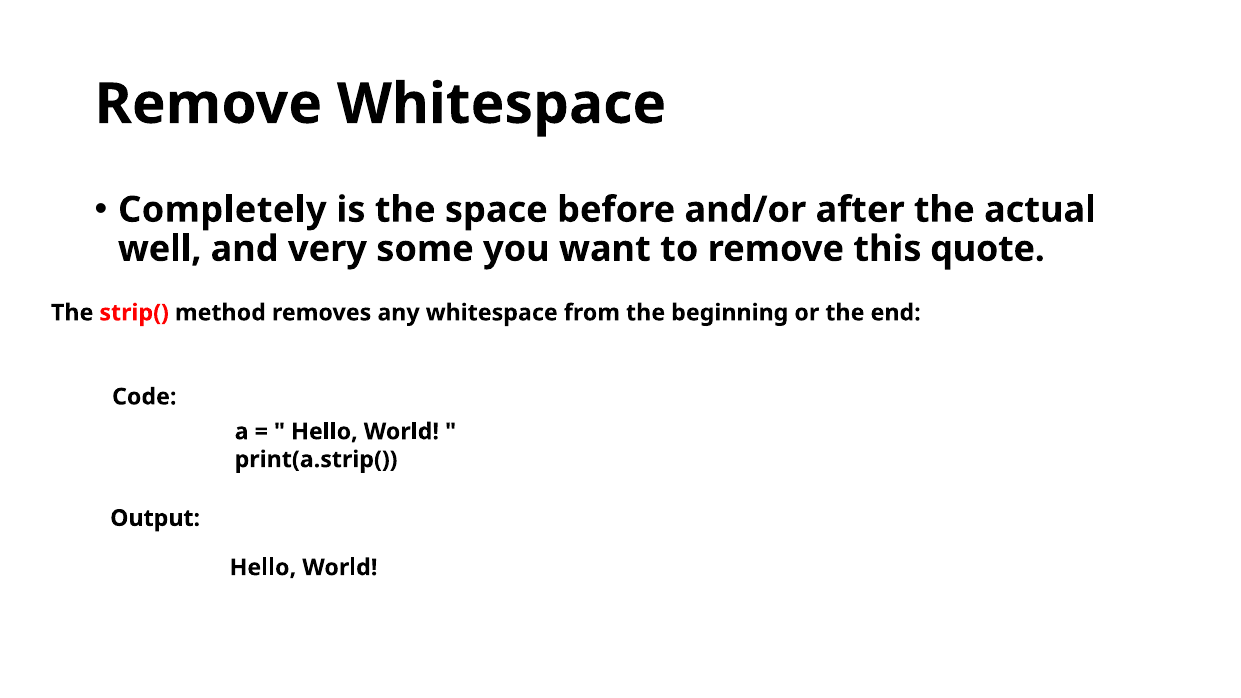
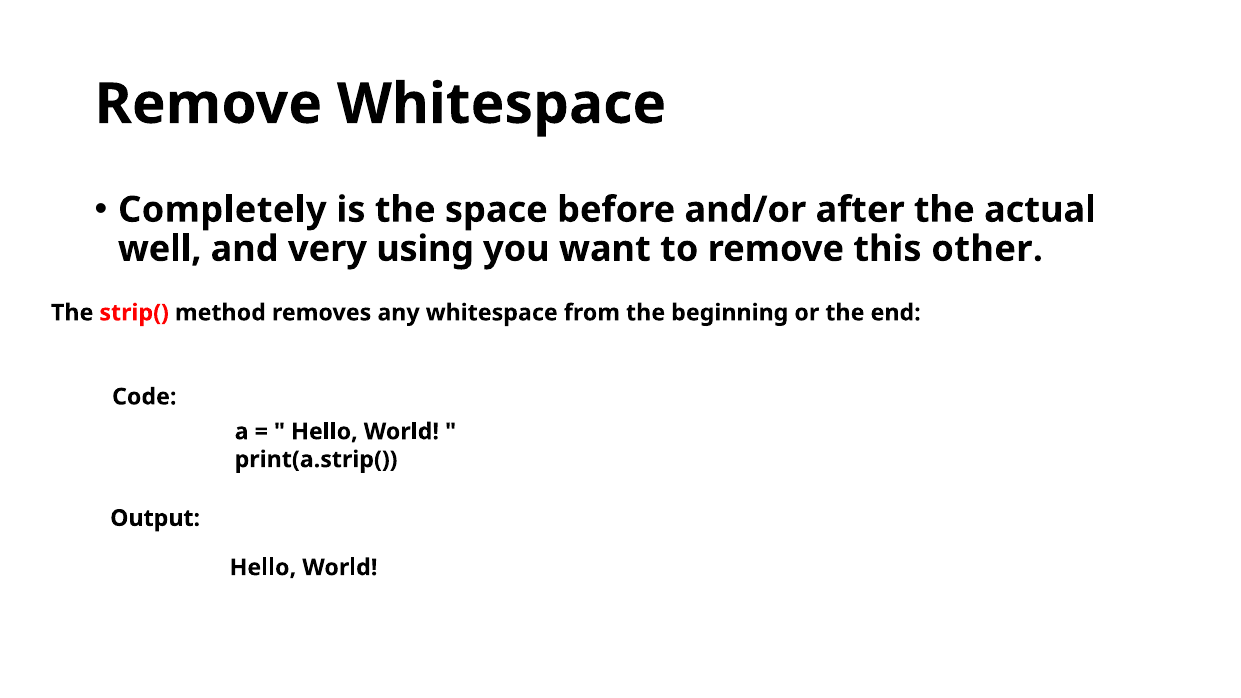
some: some -> using (425, 249)
quote: quote -> other (987, 249)
